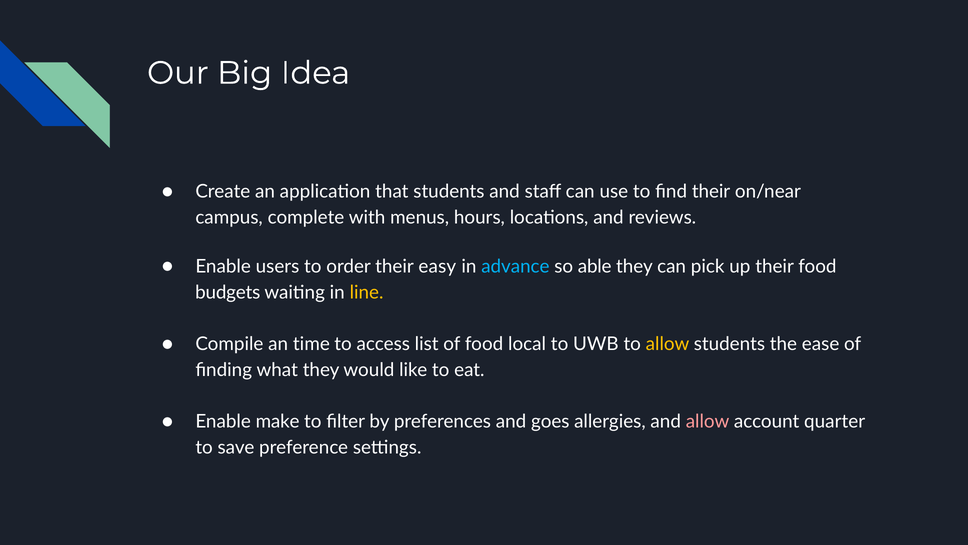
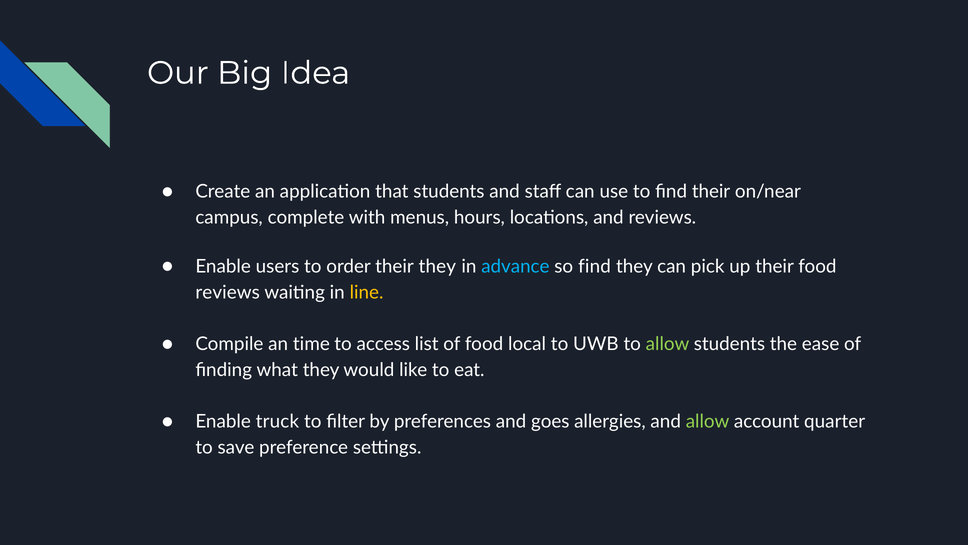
their easy: easy -> they (437, 266)
so able: able -> find (595, 266)
budgets: budgets -> reviews (228, 292)
allow colour: yellow -> light green (668, 344)
make: make -> truck (277, 421)
allow colour: pink -> light green (708, 421)
